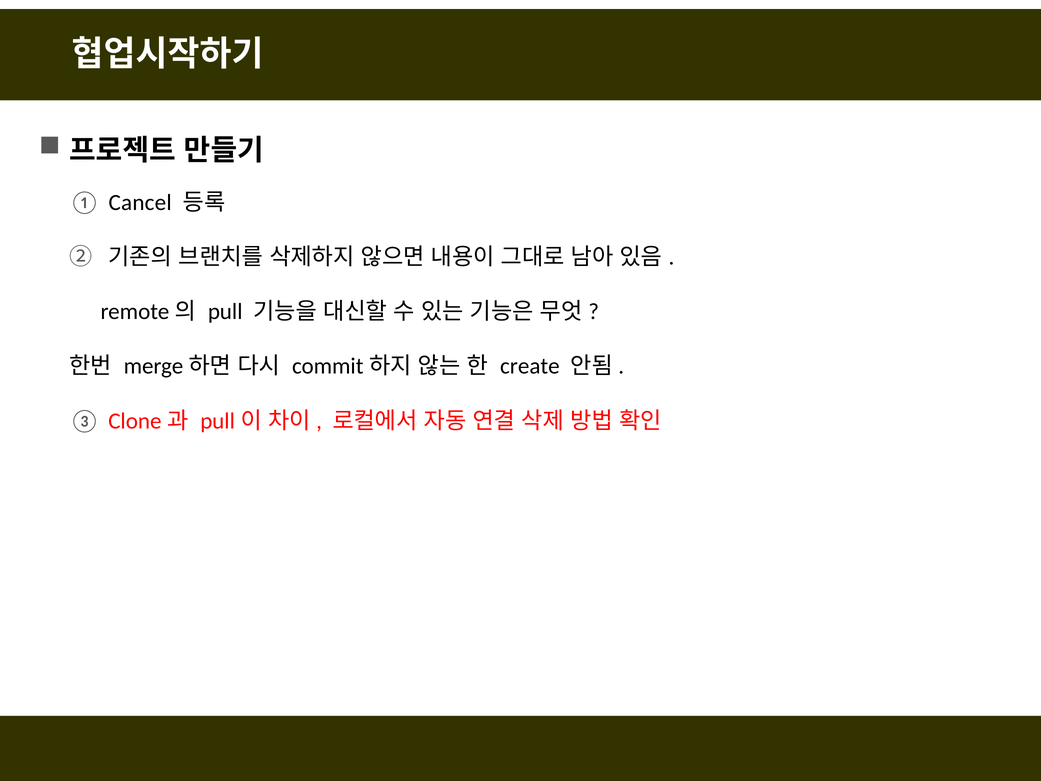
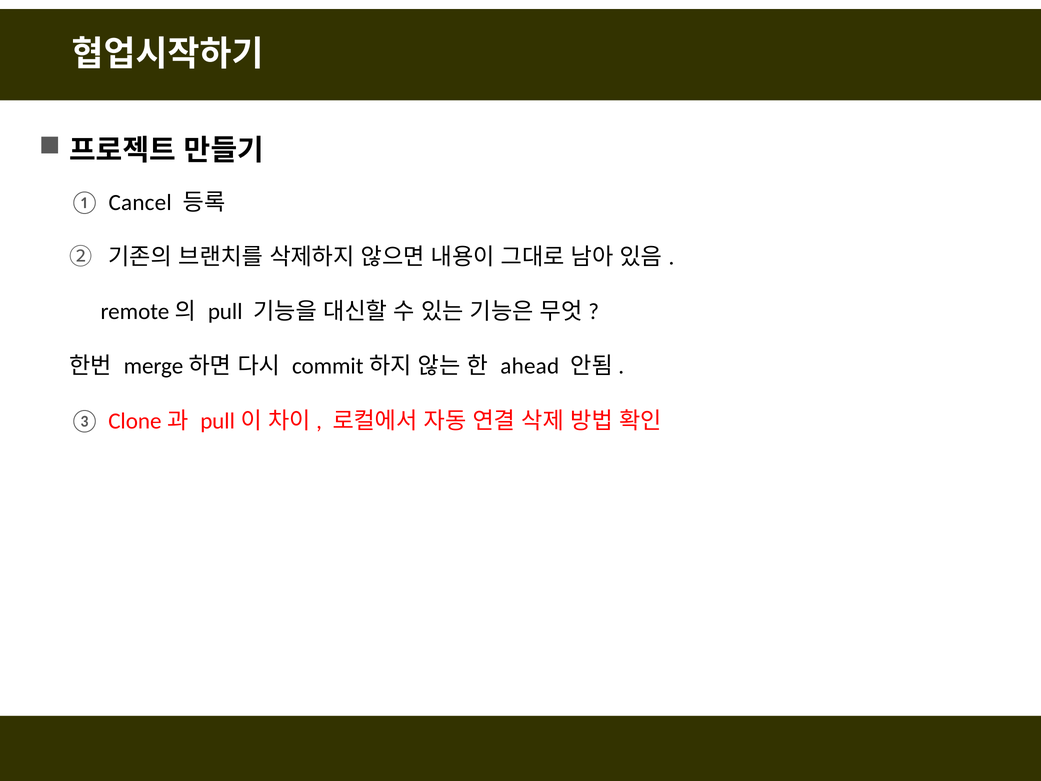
create: create -> ahead (530, 366)
